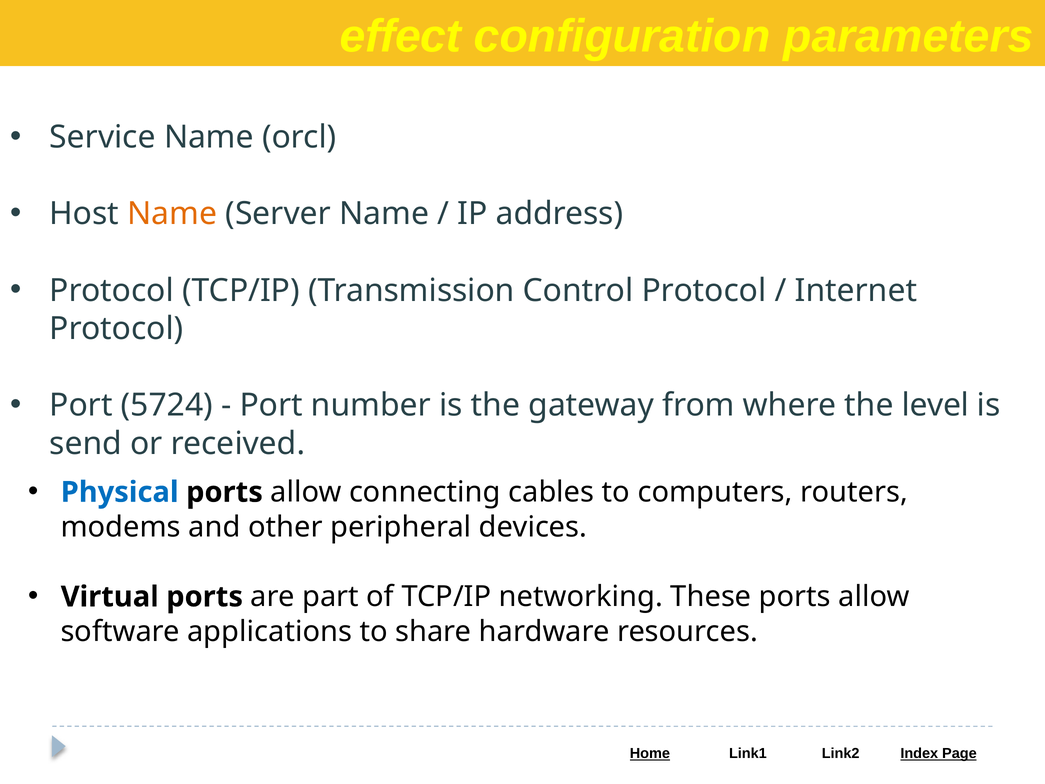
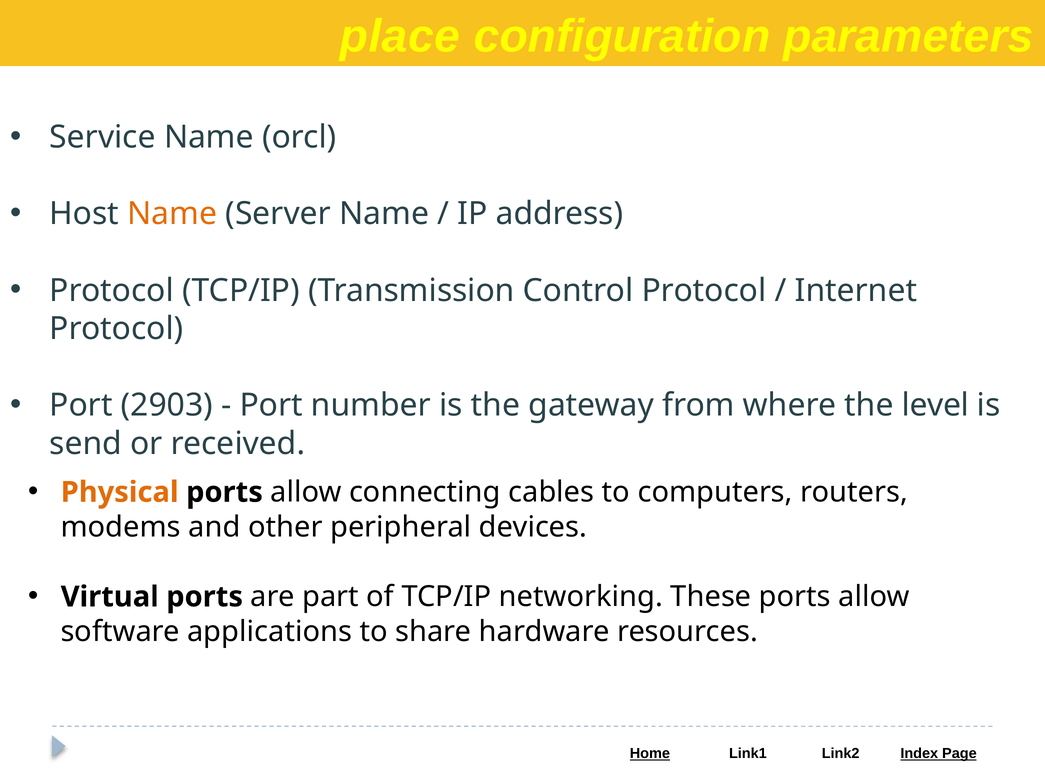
effect: effect -> place (400, 36)
5724: 5724 -> 2903 (167, 405)
Physical colour: blue -> orange (120, 492)
